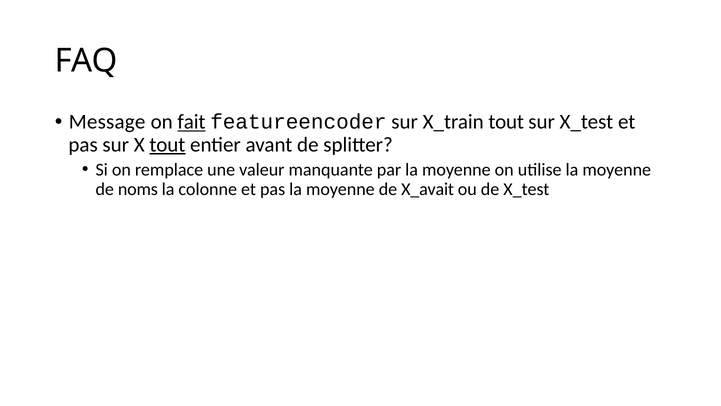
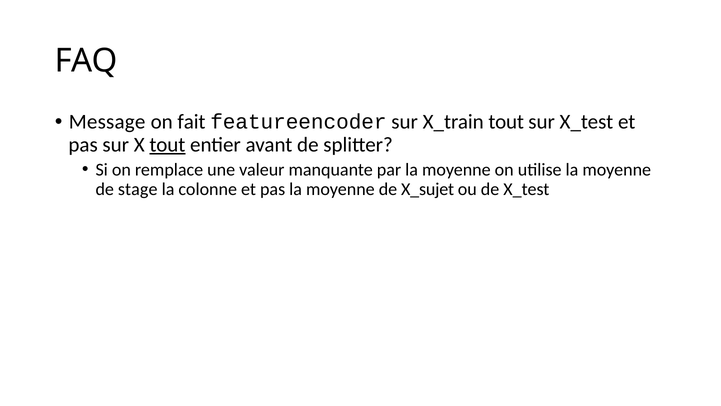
fait underline: present -> none (191, 122)
noms: noms -> stage (138, 189)
X_avait: X_avait -> X_sujet (428, 189)
